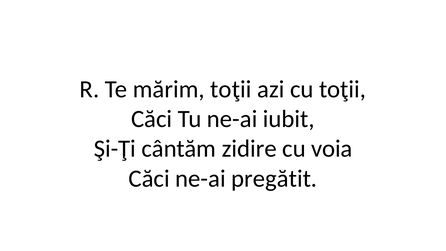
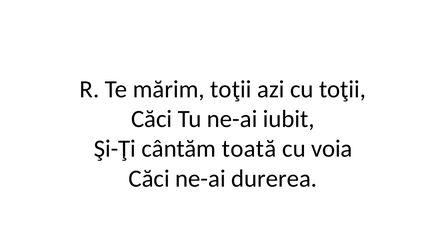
zidire: zidire -> toată (249, 149)
pregătit: pregătit -> durerea (274, 178)
